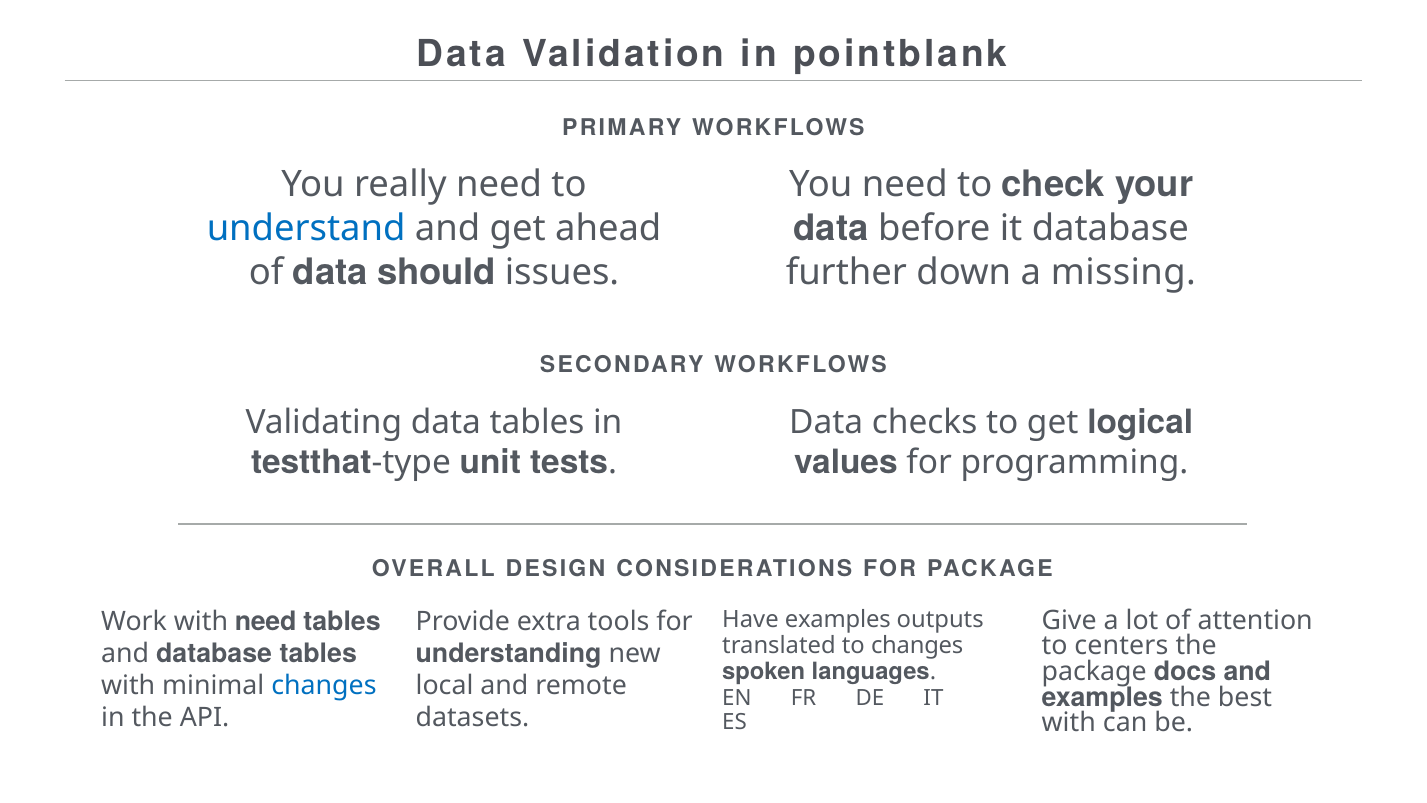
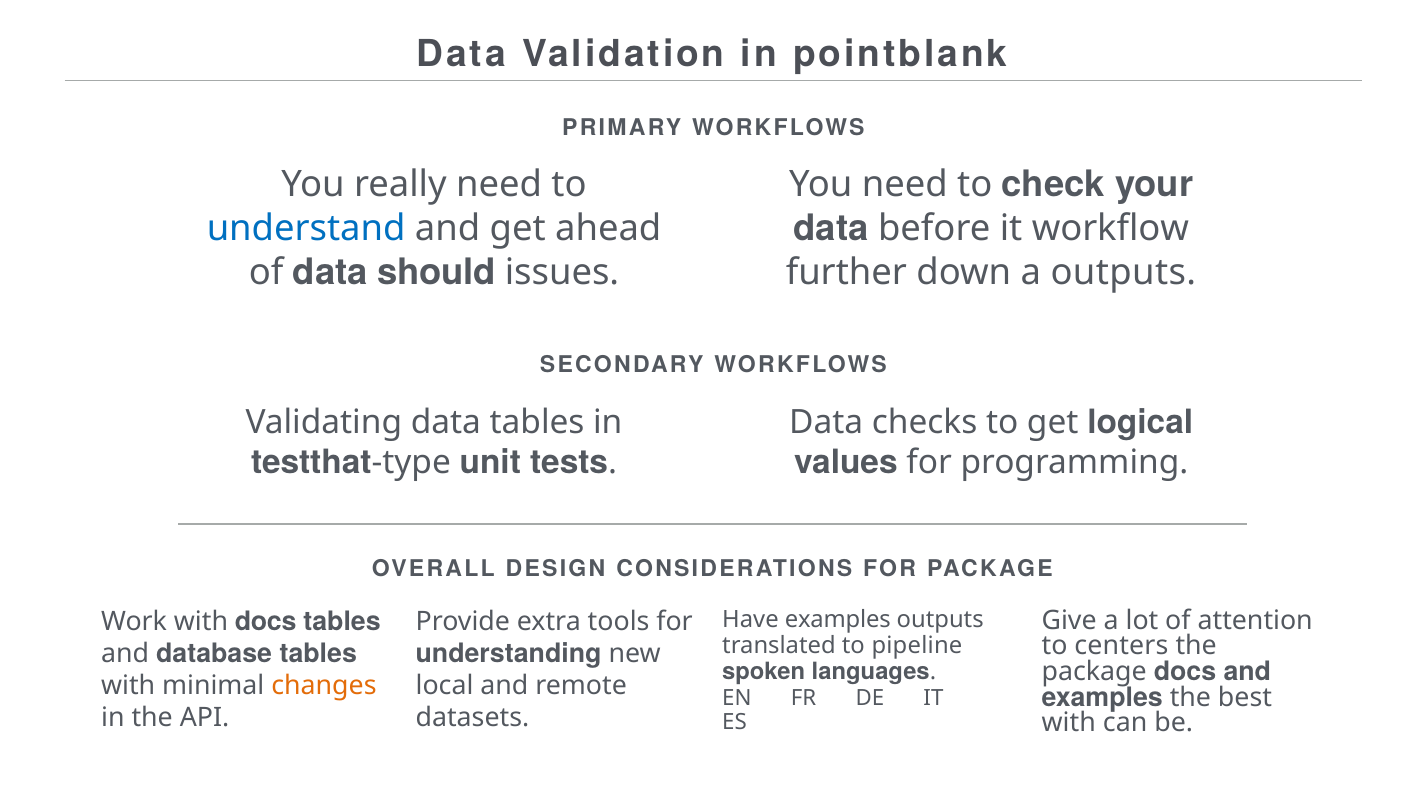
it database: database -> workflow (1110, 228)
a missing: missing -> outputs (1123, 272)
with need: need -> docs (266, 621)
to changes: changes -> pipeline (917, 645)
changes colour: blue -> orange (324, 685)
